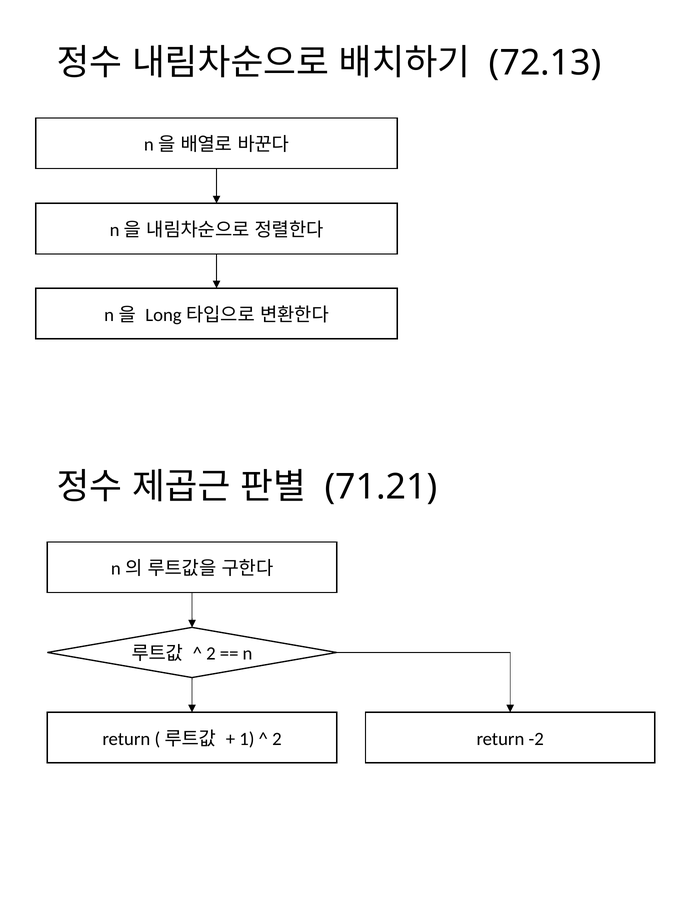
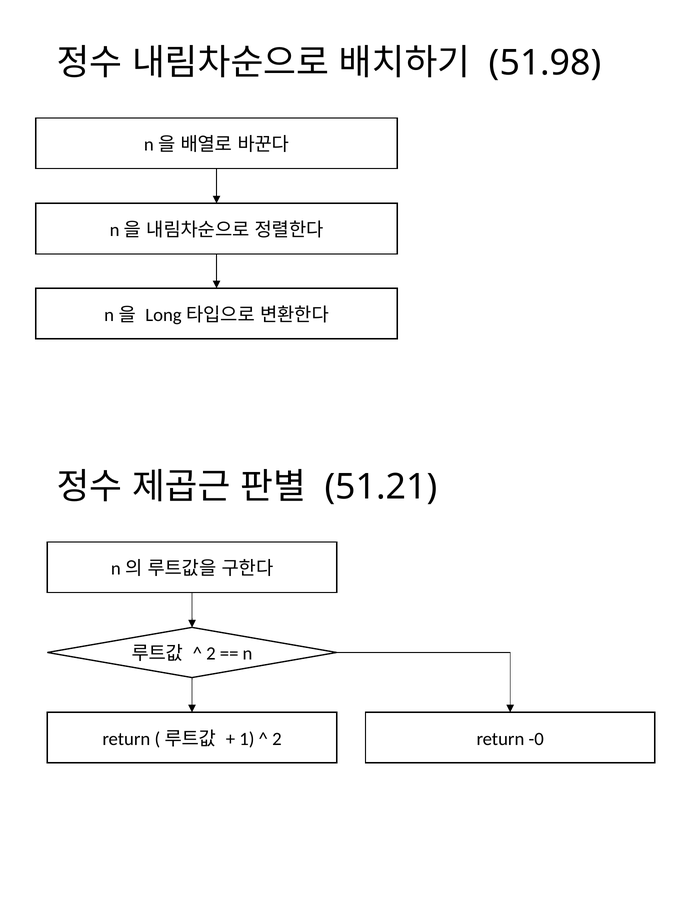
72.13: 72.13 -> 51.98 (545, 63)
71.21: 71.21 -> 51.21 (381, 487)
-2: -2 -> -0 (536, 739)
